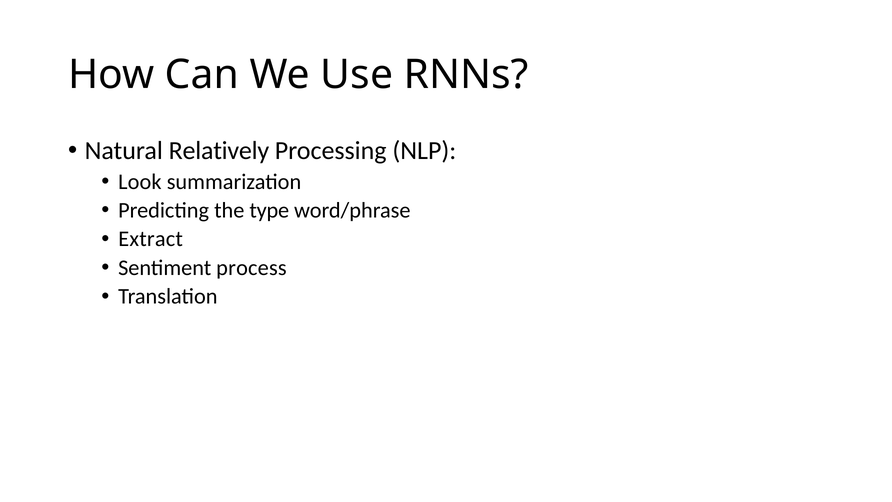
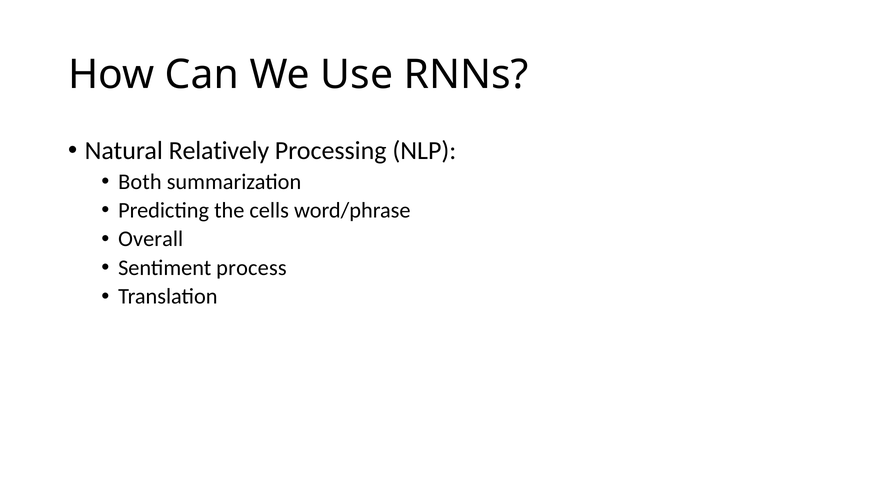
Look: Look -> Both (140, 182)
type: type -> cells (269, 210)
Extract: Extract -> Overall (151, 239)
